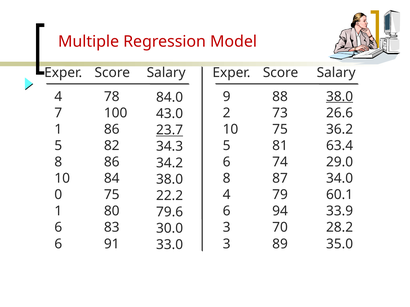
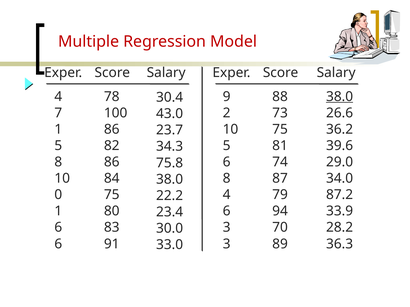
84.0: 84.0 -> 30.4 (170, 98)
23.7 underline: present -> none (170, 130)
63.4: 63.4 -> 39.6 (340, 146)
34.2: 34.2 -> 75.8 (170, 163)
60.1: 60.1 -> 87.2 (340, 195)
79.6: 79.6 -> 23.4 (170, 212)
35.0: 35.0 -> 36.3 (340, 244)
